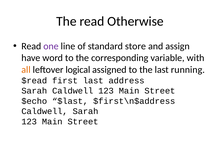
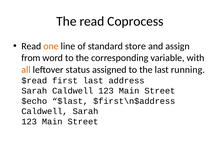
Otherwise: Otherwise -> Coprocess (135, 21)
one colour: purple -> orange (51, 46)
have: have -> from (31, 58)
logical: logical -> status (78, 70)
